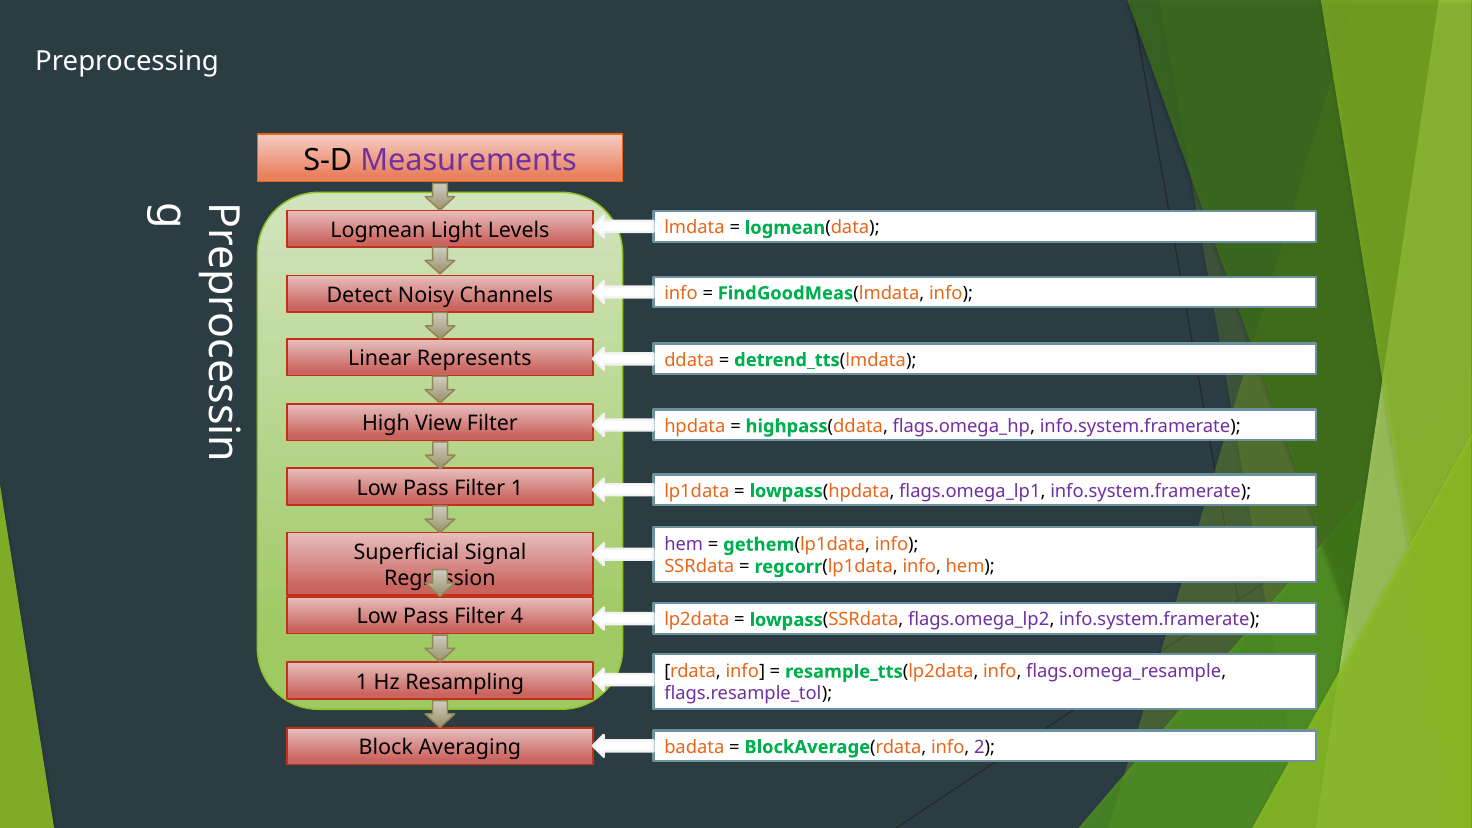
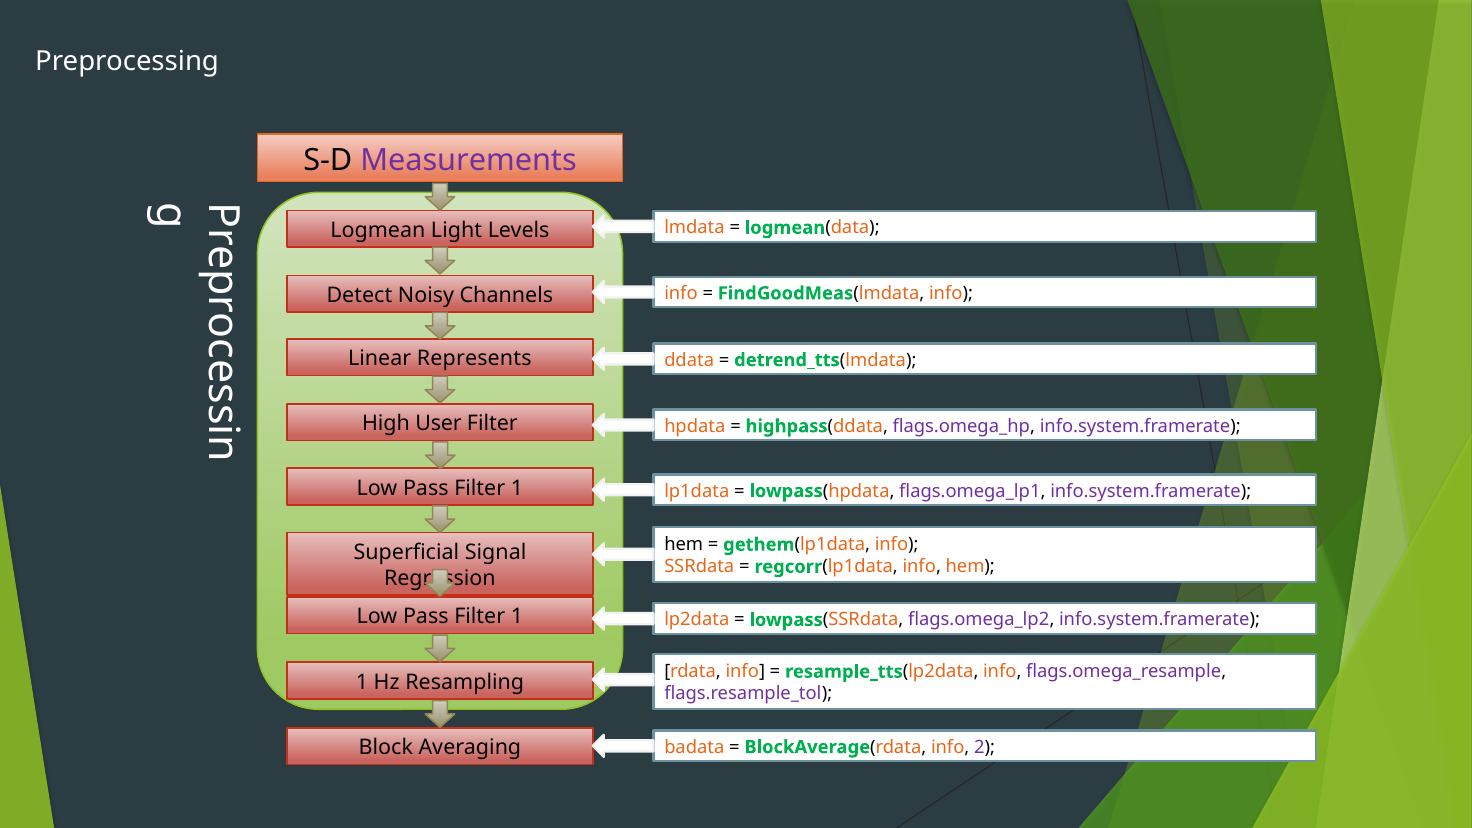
View: View -> User (439, 424)
hem colour: purple -> black (684, 545)
4: 4 -> 1 (517, 617)
